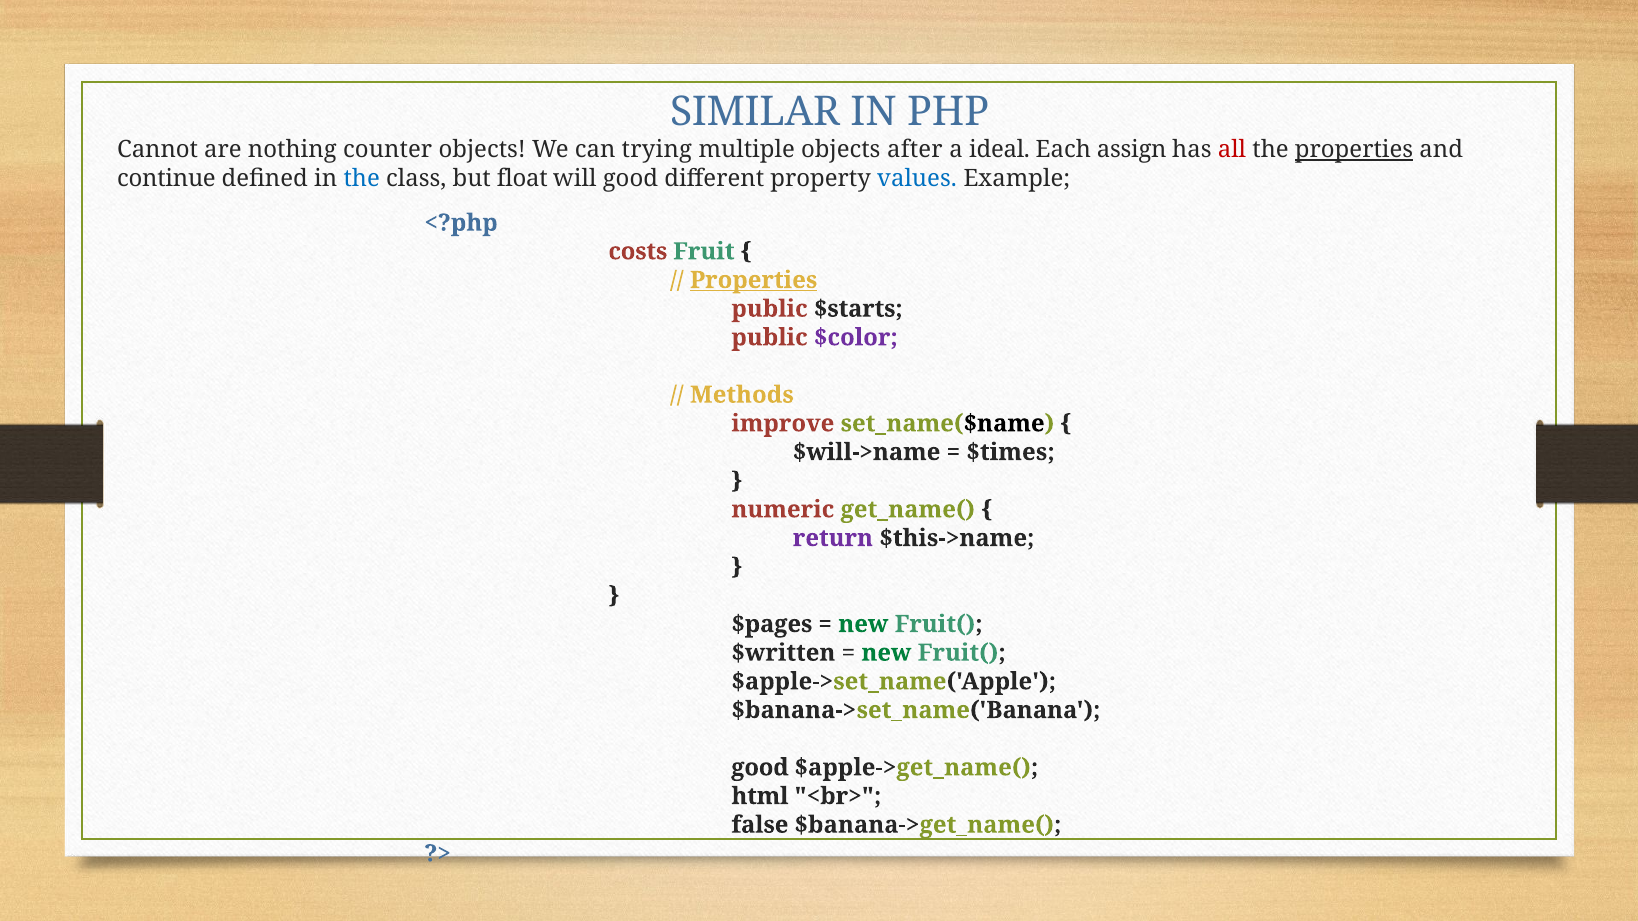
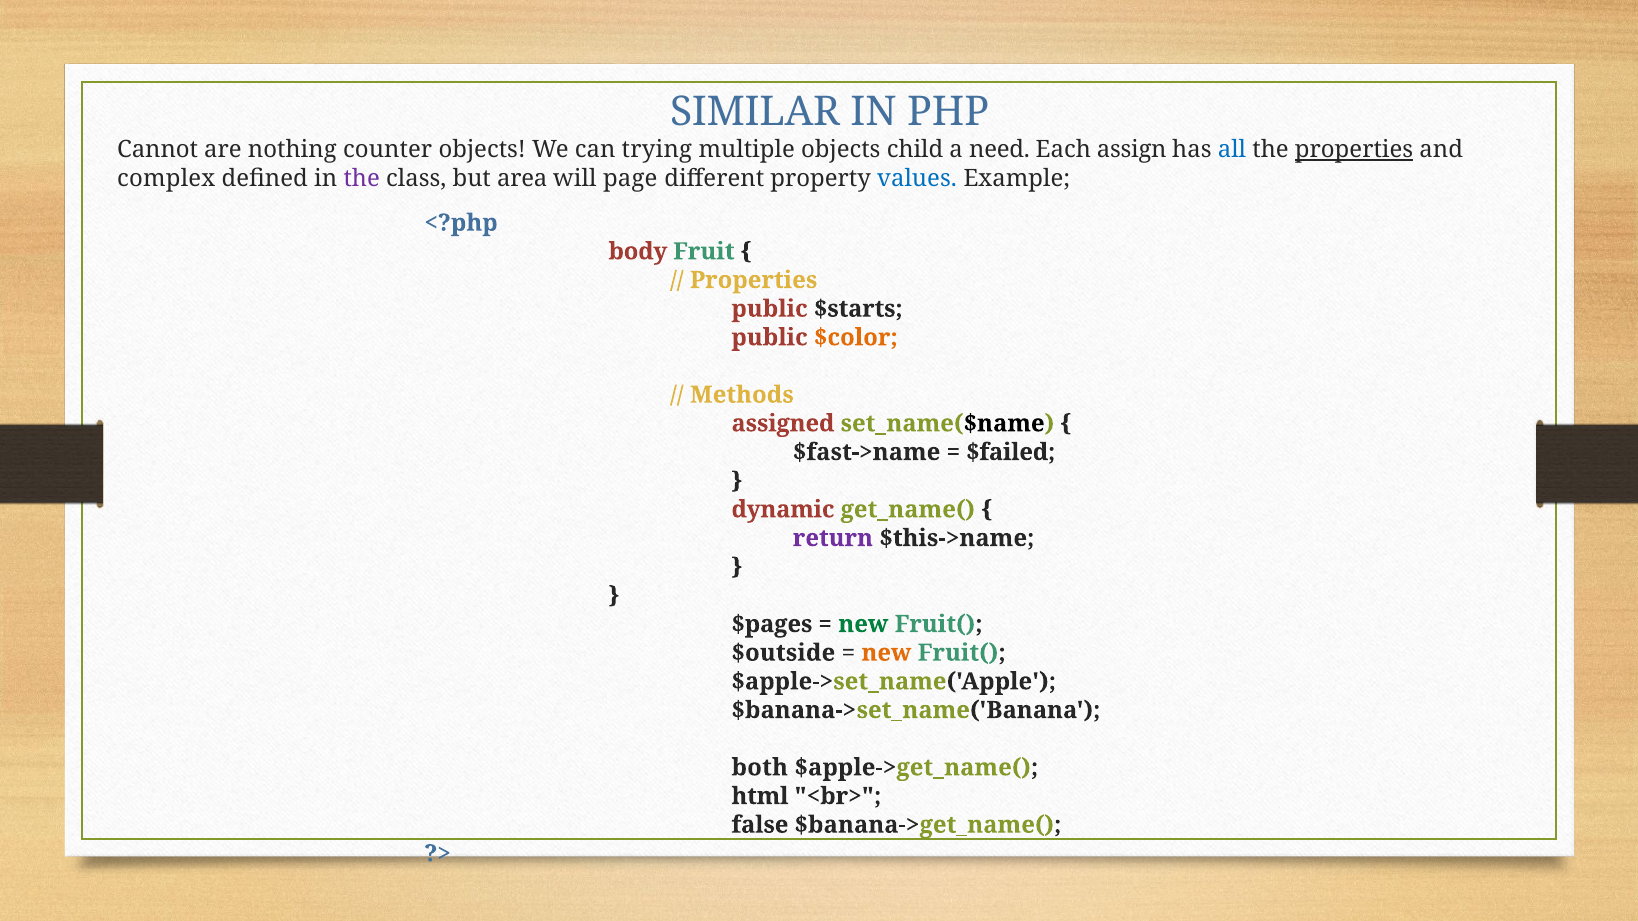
after: after -> child (915, 150)
ideal: ideal -> need (1000, 150)
all colour: red -> blue (1232, 150)
continue: continue -> complex (166, 178)
the colour: blue -> purple (362, 178)
float: float -> area (522, 178)
will good: good -> page (630, 178)
costs: costs -> body (638, 252)
Properties underline: present -> none (754, 280)
$color colour: purple -> orange (856, 338)
improve: improve -> assigned (783, 424)
$will->name: $will->name -> $fast->name (867, 452)
$times: $times -> $failed (1011, 452)
numeric: numeric -> dynamic (783, 510)
$written: $written -> $outside (783, 653)
new colour: green -> orange (886, 653)
good: good -> both (760, 768)
